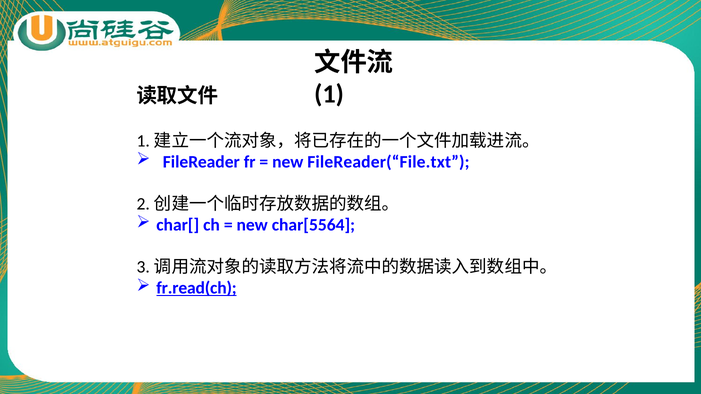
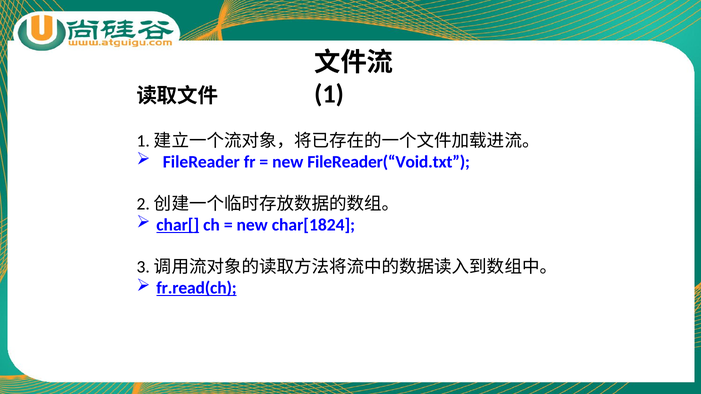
FileReader(“File.txt: FileReader(“File.txt -> FileReader(“Void.txt (389, 162)
char[ underline: none -> present (178, 225)
char[5564: char[5564 -> char[1824 (313, 225)
